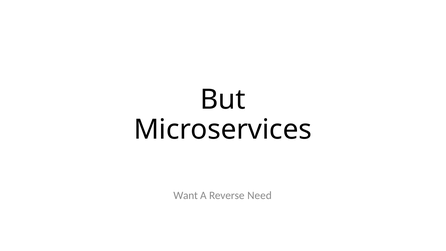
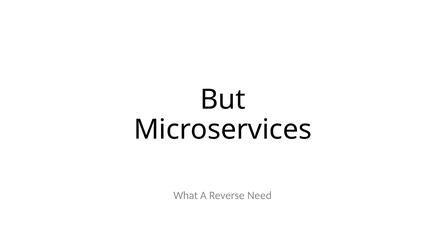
Want: Want -> What (186, 195)
